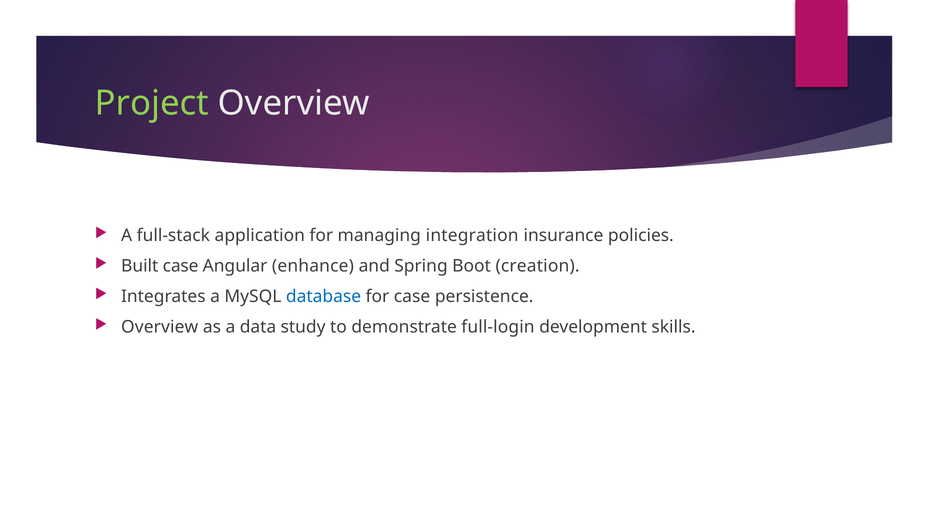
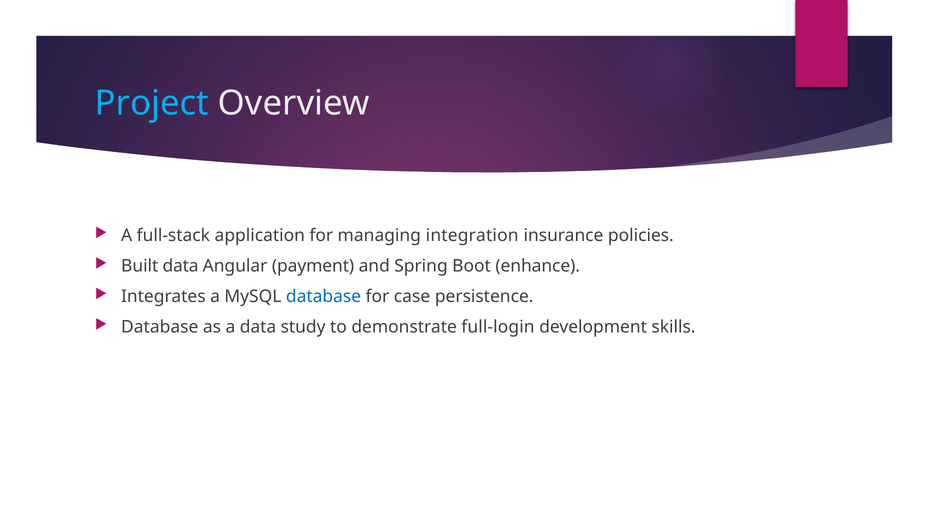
Project colour: light green -> light blue (152, 104)
Built case: case -> data (181, 266)
enhance: enhance -> payment (313, 266)
creation: creation -> enhance (538, 266)
Overview: Overview -> Database (160, 328)
